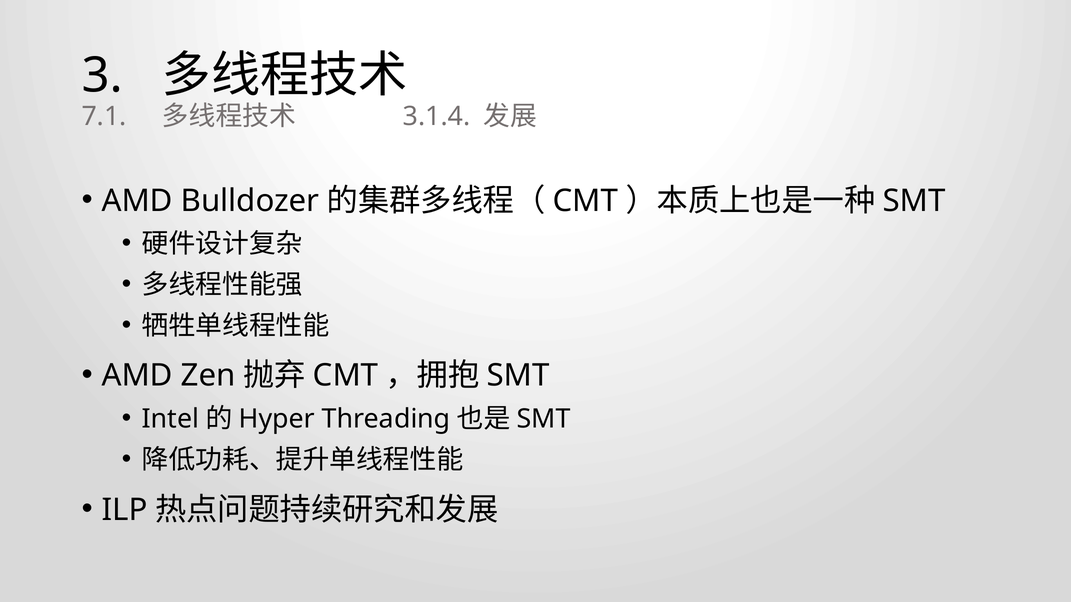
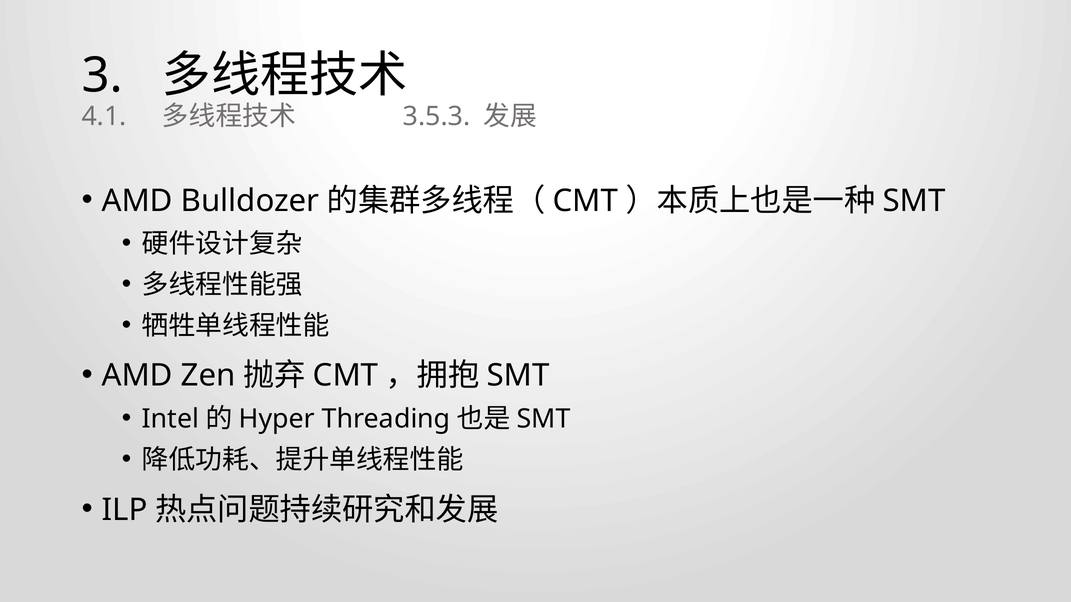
7.1: 7.1 -> 4.1 (104, 117)
3.1.4: 3.1.4 -> 3.5.3 (437, 117)
